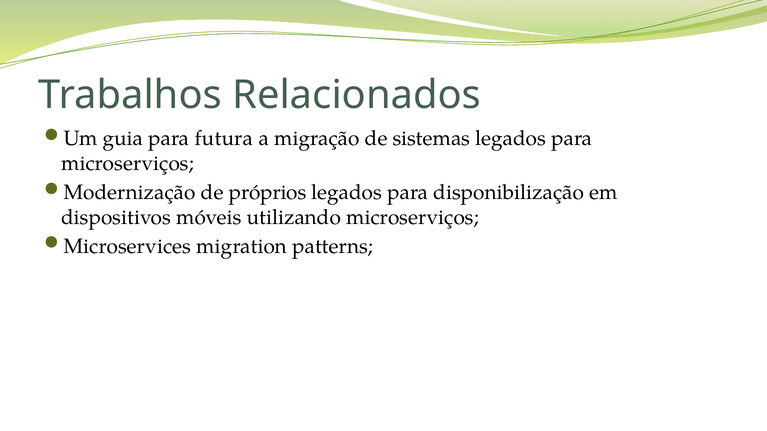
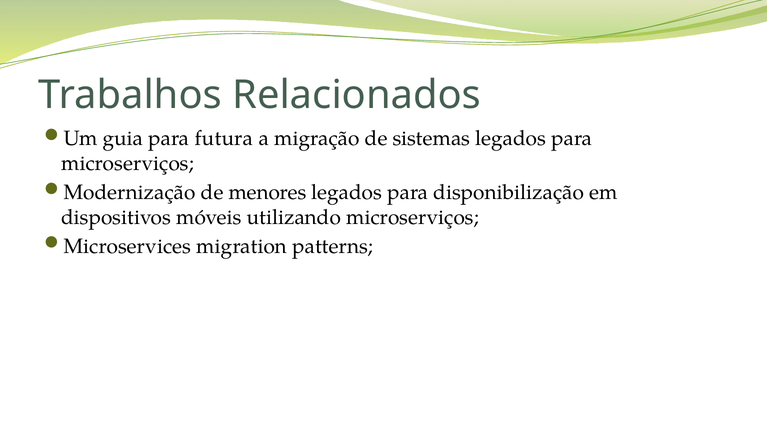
próprios: próprios -> menores (268, 192)
